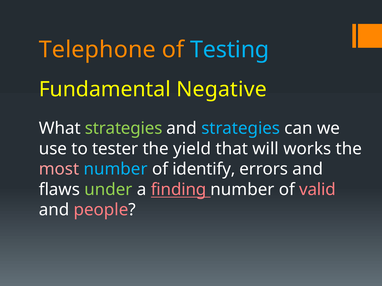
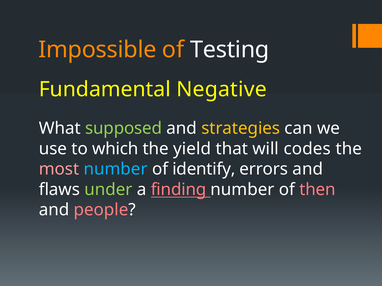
Telephone: Telephone -> Impossible (97, 50)
Testing colour: light blue -> white (230, 50)
What strategies: strategies -> supposed (124, 129)
strategies colour: light blue -> yellow (241, 129)
tester: tester -> which (115, 149)
works: works -> codes (307, 149)
valid: valid -> then (317, 190)
